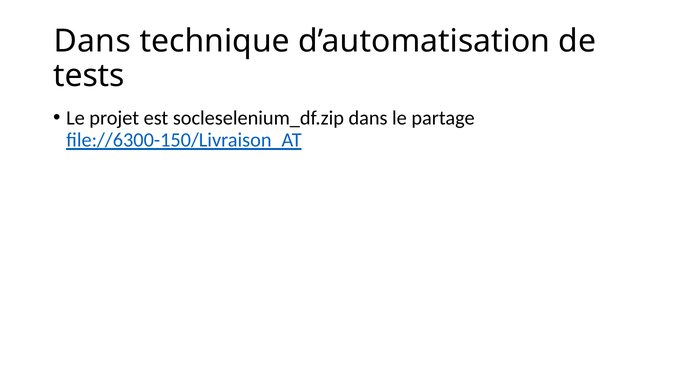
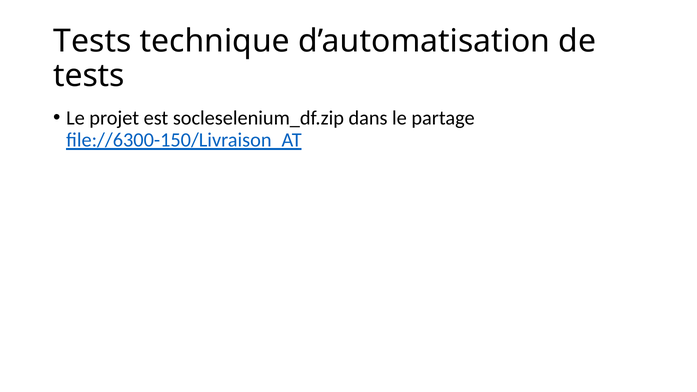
Dans: Dans -> Tests (92, 41)
